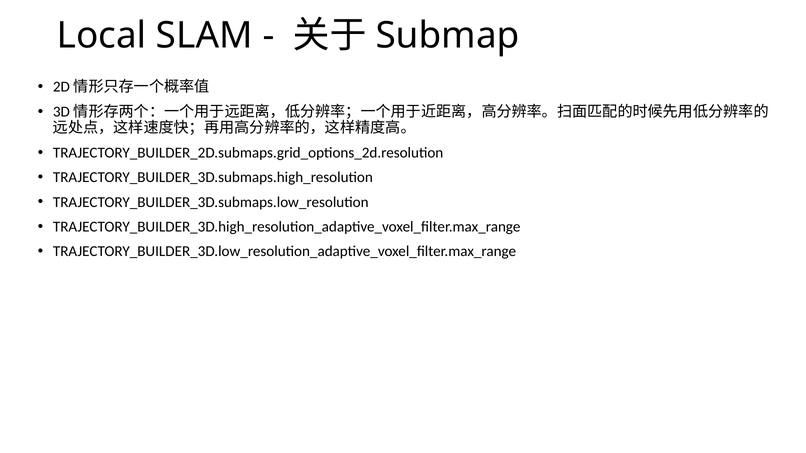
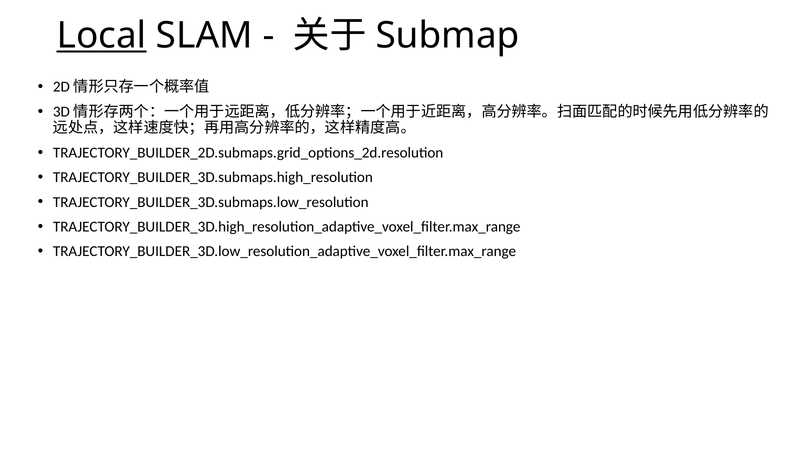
Local underline: none -> present (102, 36)
